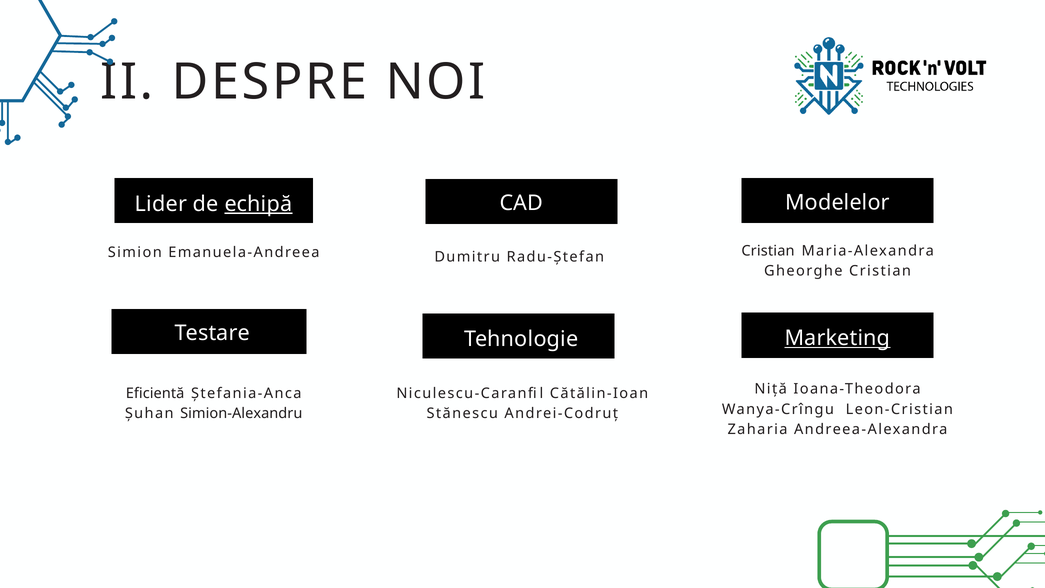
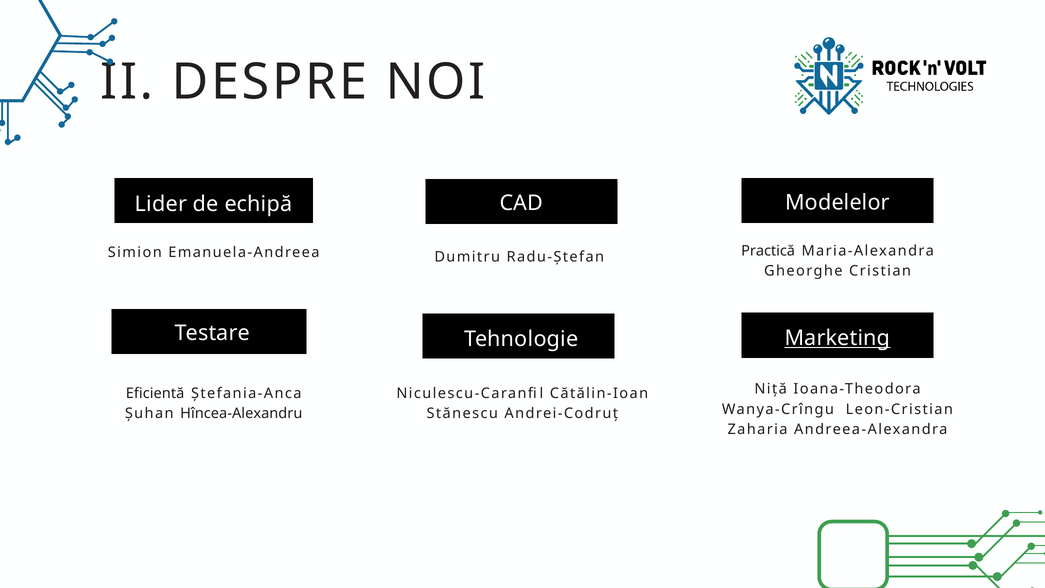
echipă underline: present -> none (258, 204)
Radu-Ștefan Cristian: Cristian -> Practică (768, 251)
Simion-Alexandru: Simion-Alexandru -> Hîncea-Alexandru (241, 413)
